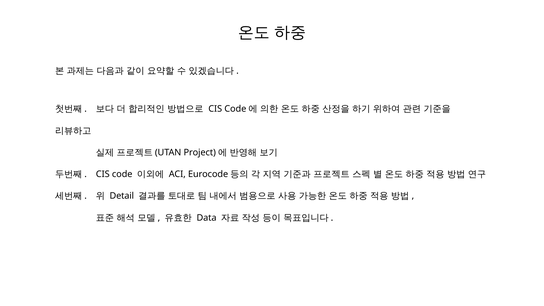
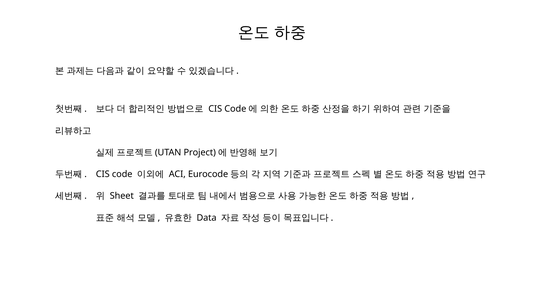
Detail: Detail -> Sheet (122, 196)
